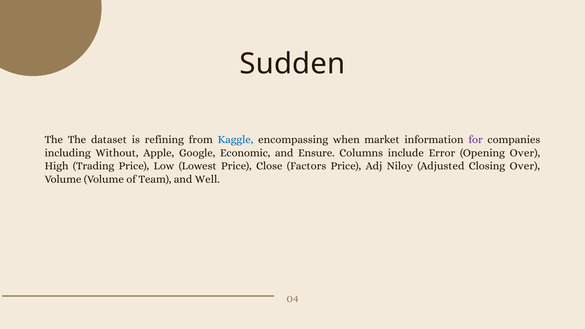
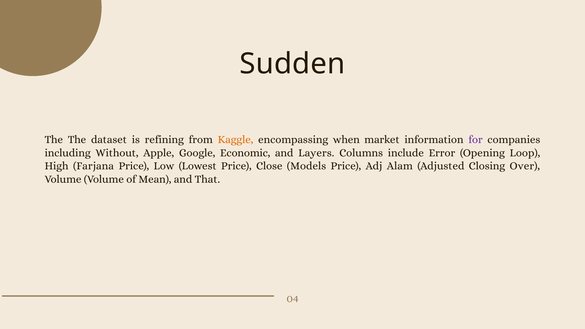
Kaggle colour: blue -> orange (236, 140)
Ensure: Ensure -> Layers (316, 153)
Opening Over: Over -> Loop (525, 153)
Trading: Trading -> Farjana (94, 166)
Factors: Factors -> Models (307, 166)
Niloy: Niloy -> Alam (400, 166)
Team: Team -> Mean (155, 179)
Well: Well -> That (207, 179)
